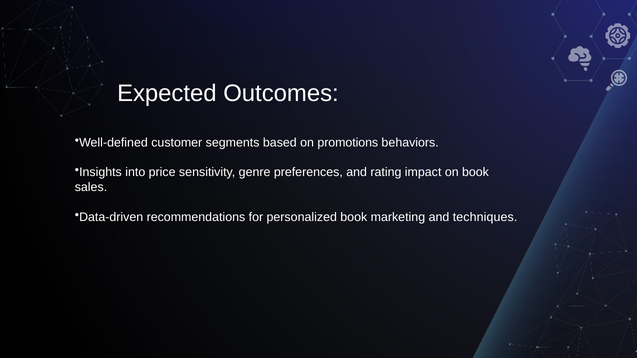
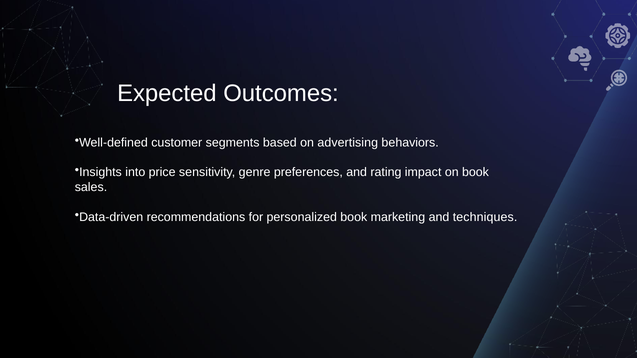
promotions: promotions -> advertising (348, 143)
